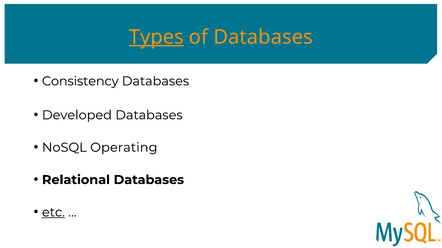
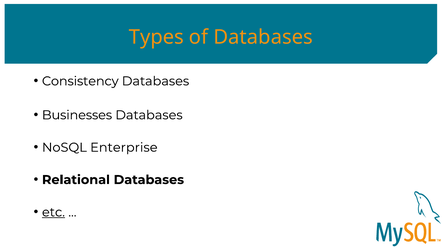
Types underline: present -> none (156, 37)
Developed: Developed -> Businesses (77, 115)
Operating: Operating -> Enterprise (124, 148)
